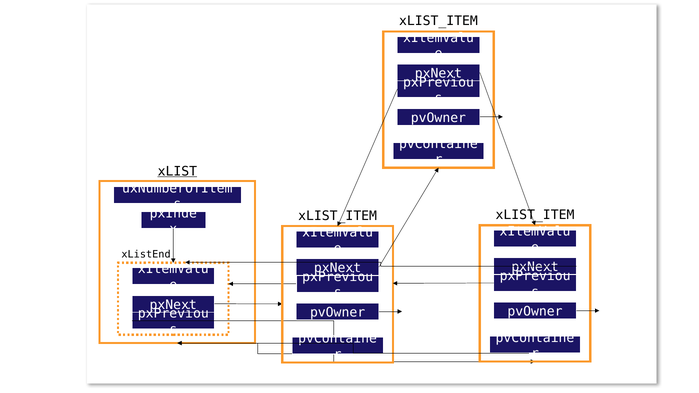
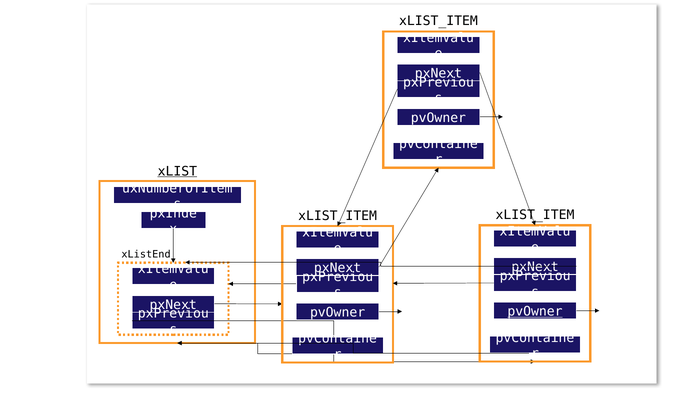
pvOwner underline: none -> present (535, 312)
